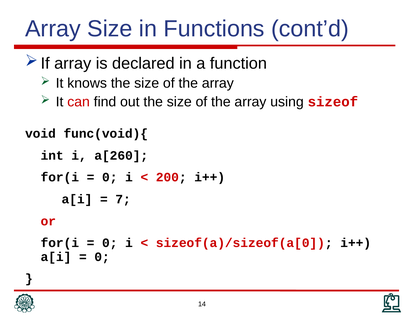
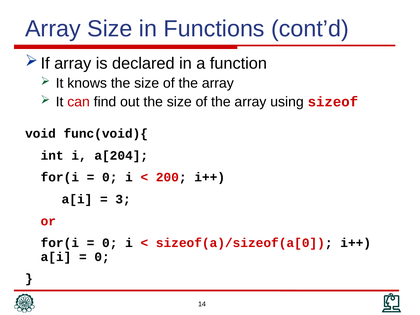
a[260: a[260 -> a[204 (121, 155)
7: 7 -> 3 (123, 199)
